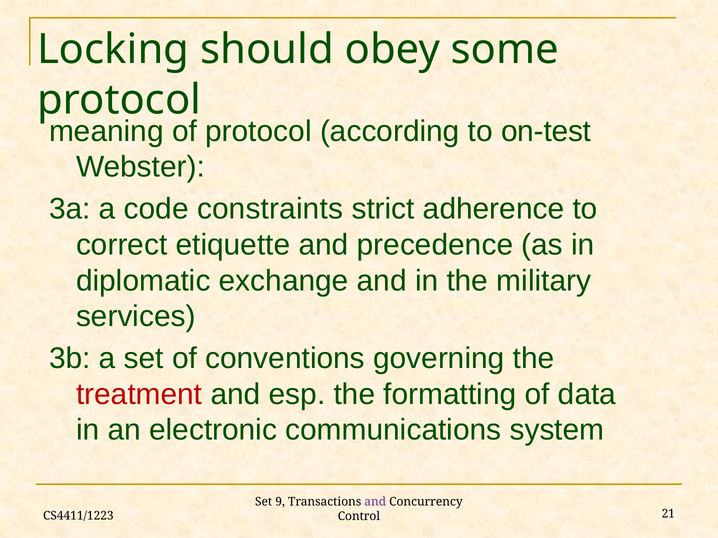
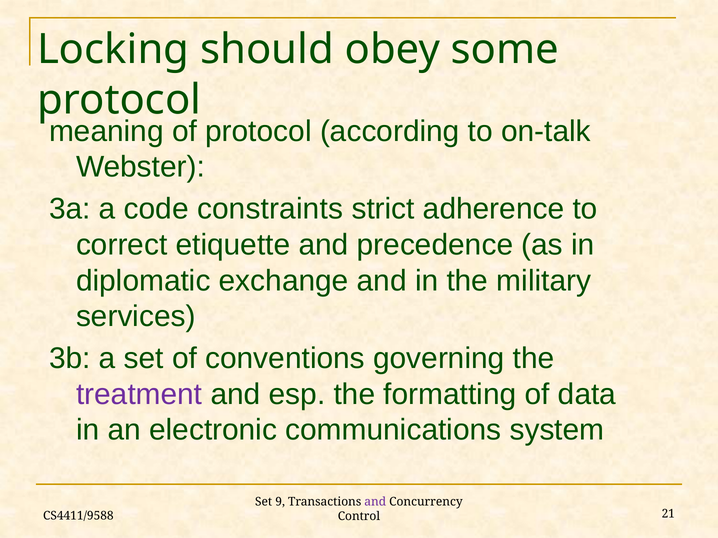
on-test: on-test -> on-talk (546, 131)
treatment colour: red -> purple (139, 395)
CS4411/1223: CS4411/1223 -> CS4411/9588 (78, 516)
